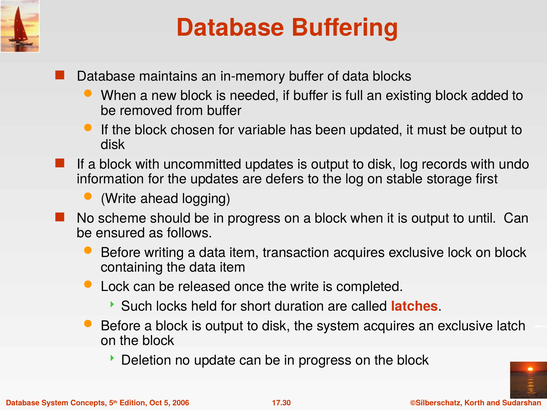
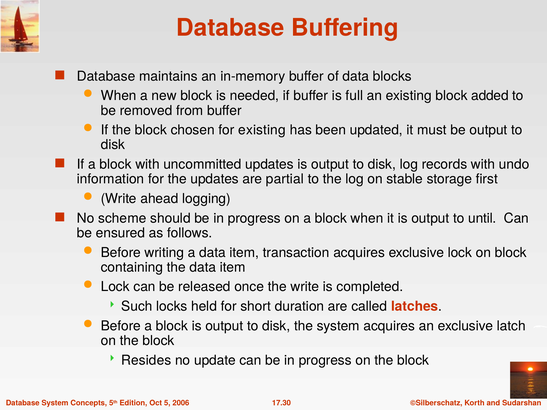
for variable: variable -> existing (262, 130)
defers: defers -> partial (285, 179)
Deletion: Deletion -> Resides (146, 360)
